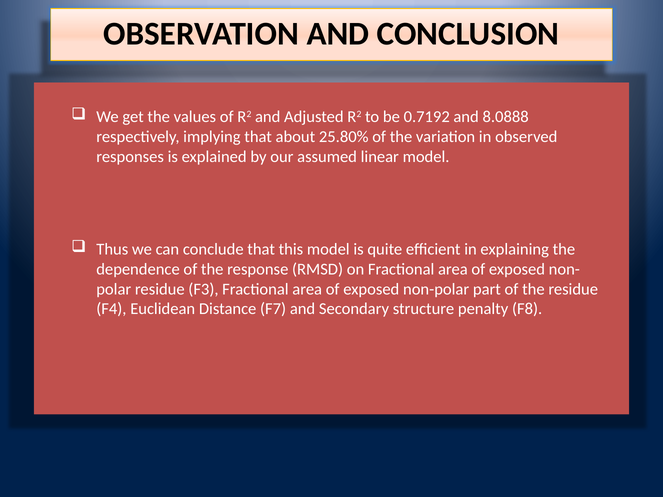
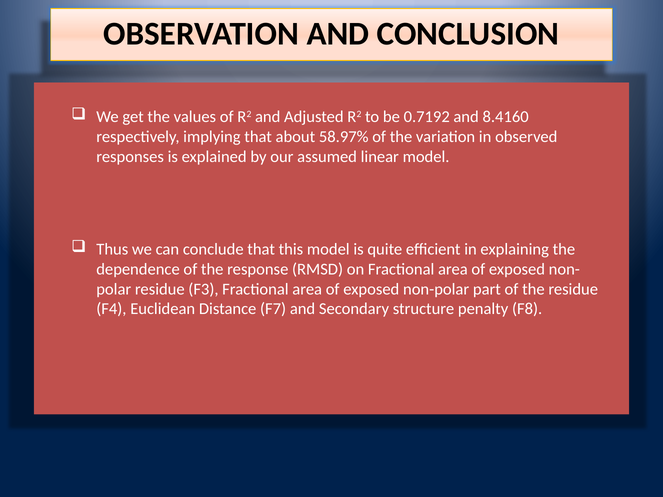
8.0888: 8.0888 -> 8.4160 (506, 117)
25.80%: 25.80% -> 58.97% (344, 137)
